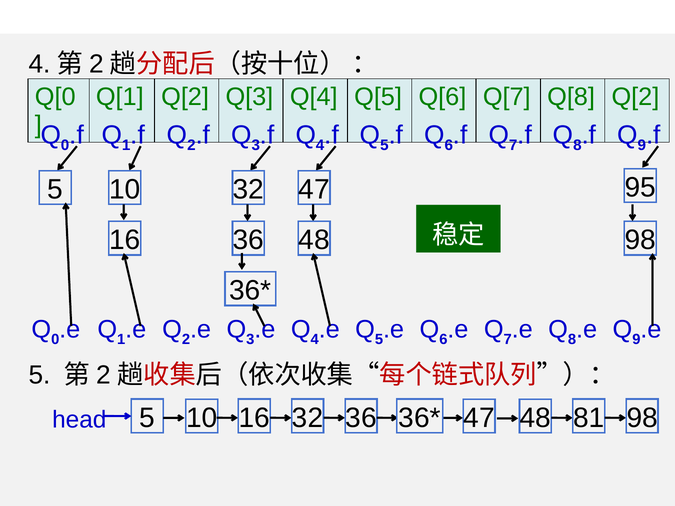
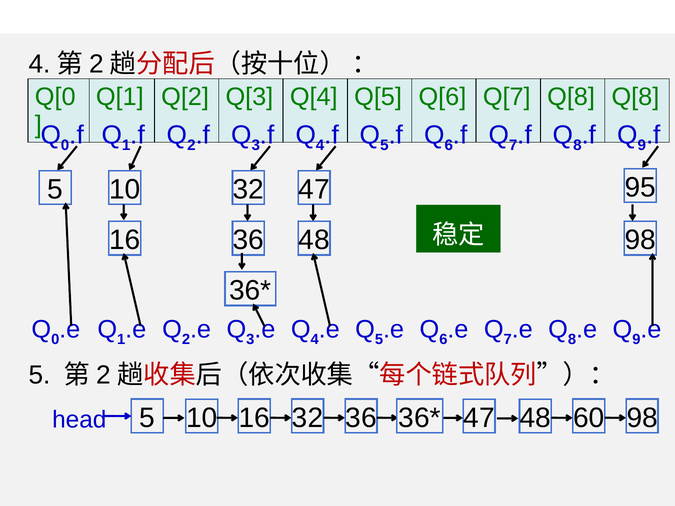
Q[8 Q[2: Q[2 -> Q[8 (635, 97)
81: 81 -> 60 (589, 418)
